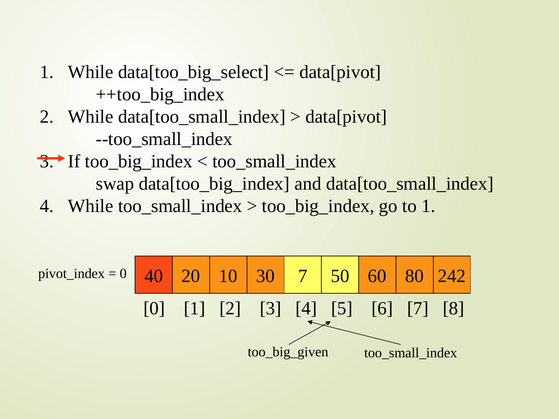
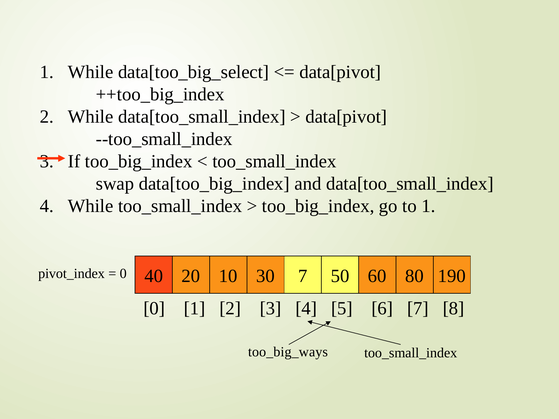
242: 242 -> 190 (452, 276)
too_big_given: too_big_given -> too_big_ways (288, 352)
